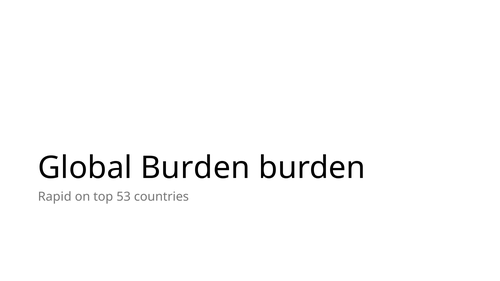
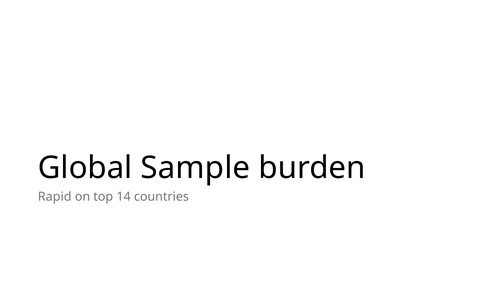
Global Burden: Burden -> Sample (195, 168)
53: 53 -> 14 (124, 197)
